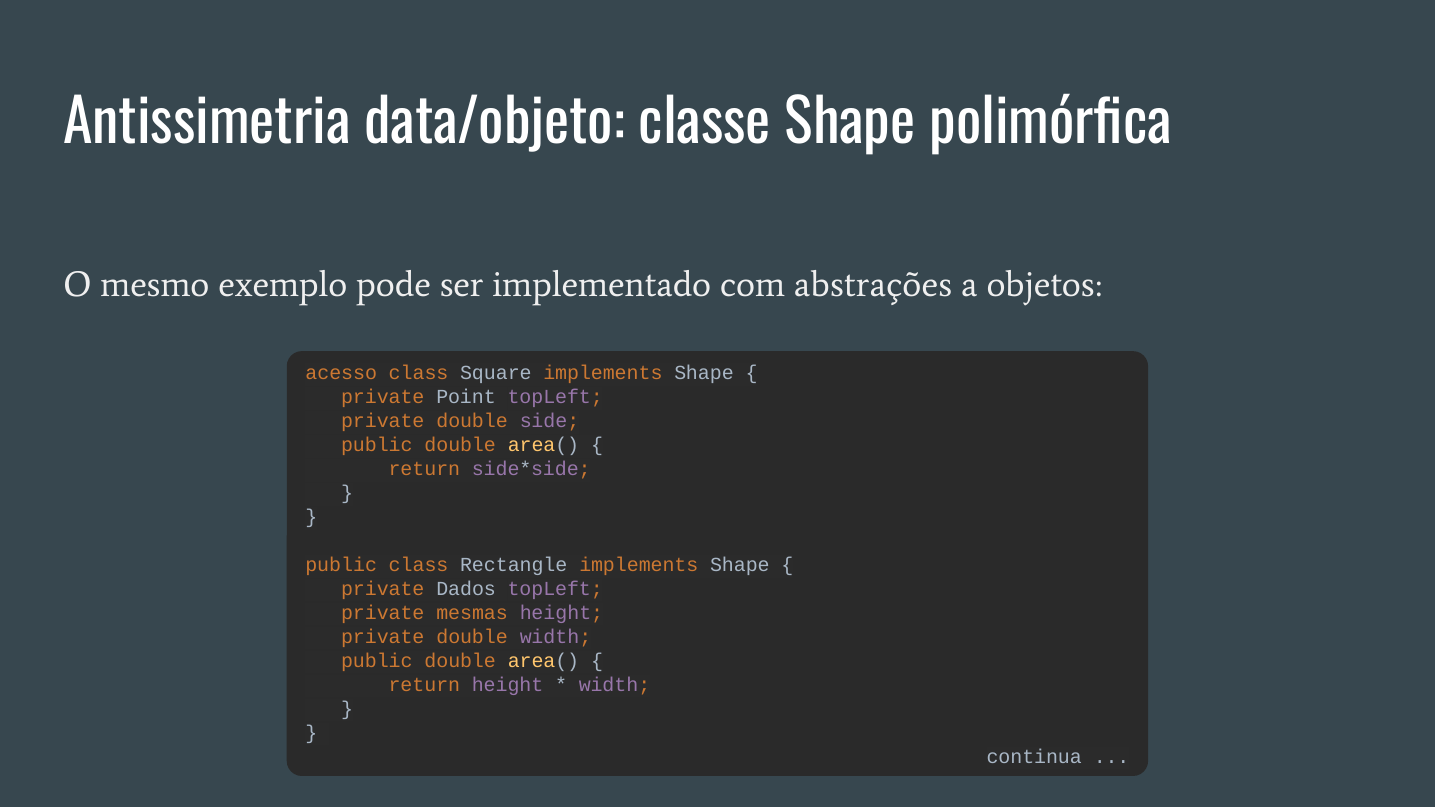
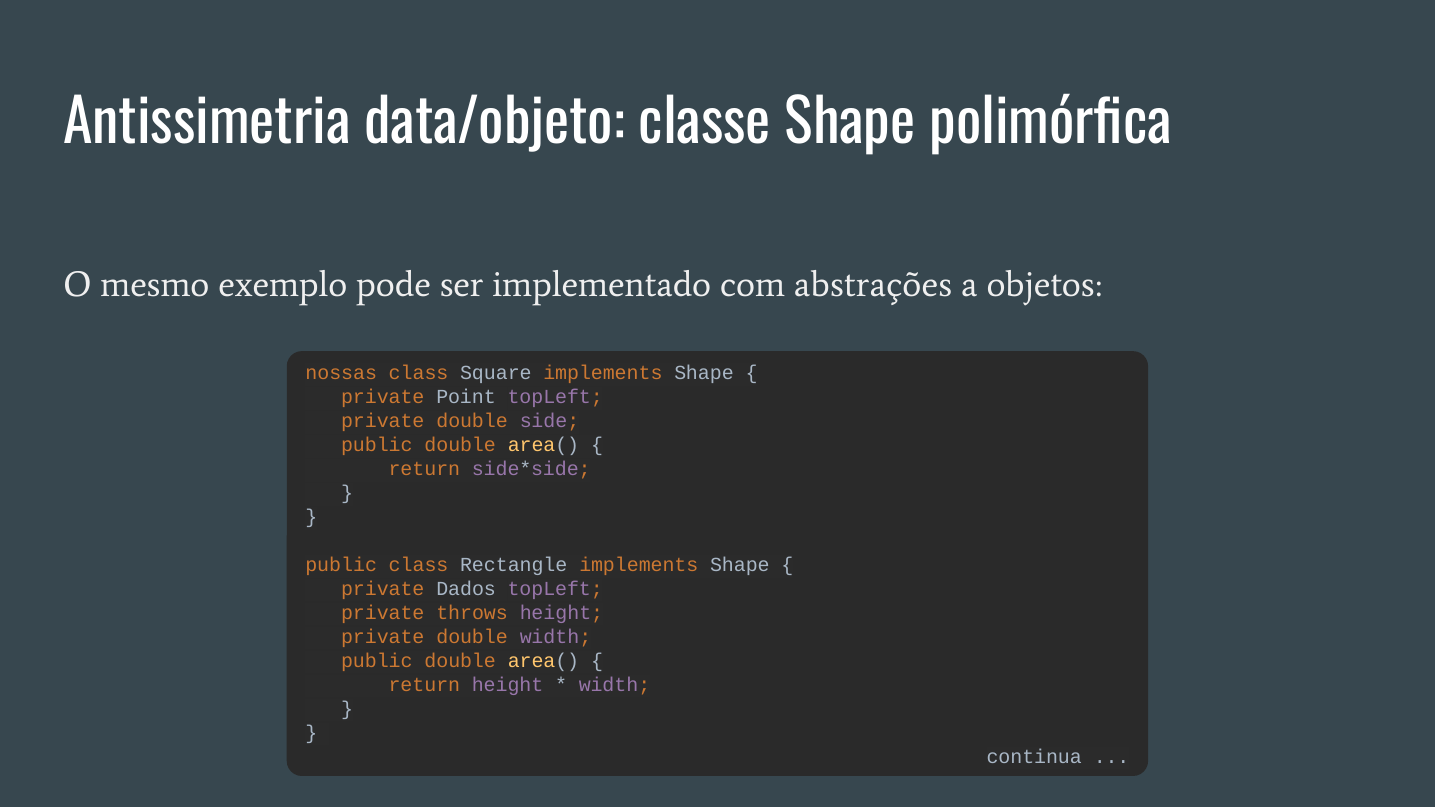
acesso: acesso -> nossas (341, 373)
mesmas: mesmas -> throws (472, 613)
